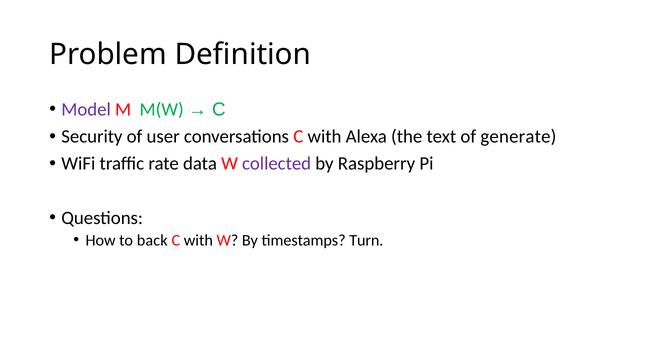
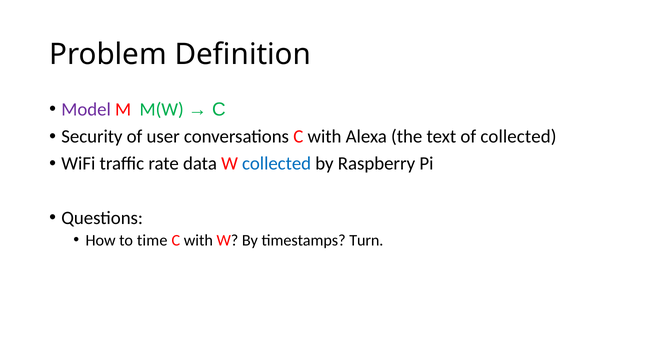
of generate: generate -> collected (518, 136)
collected colour: purple -> blue (277, 163)
back: back -> time (152, 240)
